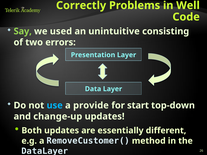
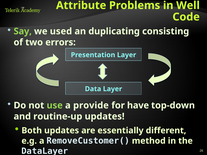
Correctly: Correctly -> Attribute (81, 5)
unintuitive: unintuitive -> duplicating (114, 31)
use colour: light blue -> light green (55, 106)
start: start -> have (138, 106)
change-up: change-up -> routine-up (58, 117)
